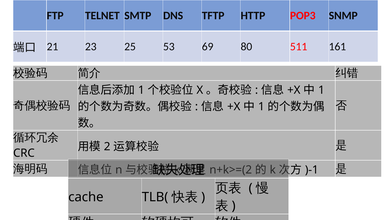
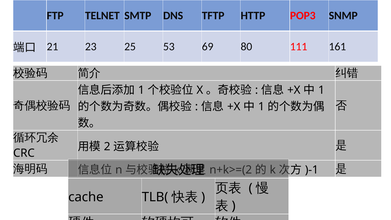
511: 511 -> 111 (299, 47)
